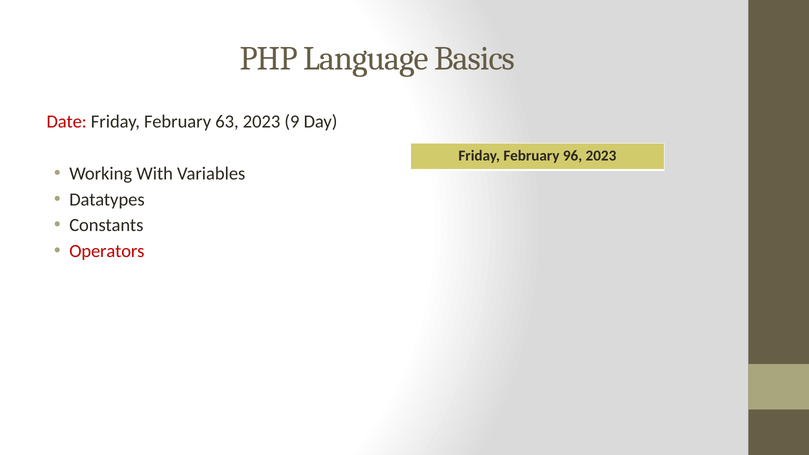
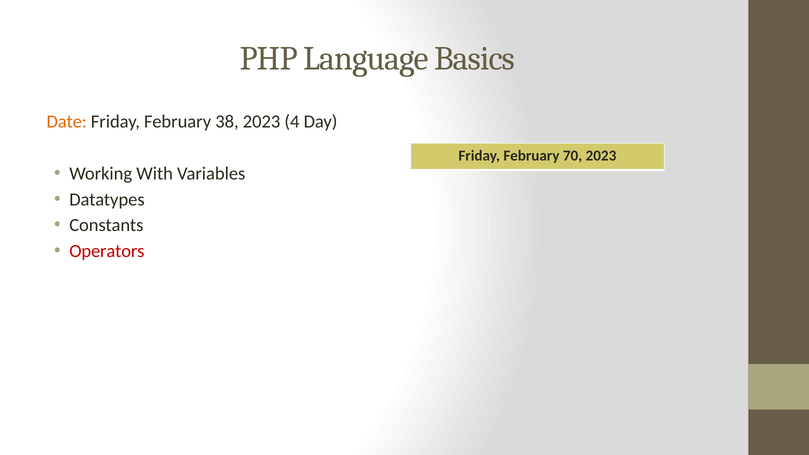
Date colour: red -> orange (67, 122)
63: 63 -> 38 (227, 122)
9: 9 -> 4 (292, 122)
96: 96 -> 70 (573, 156)
